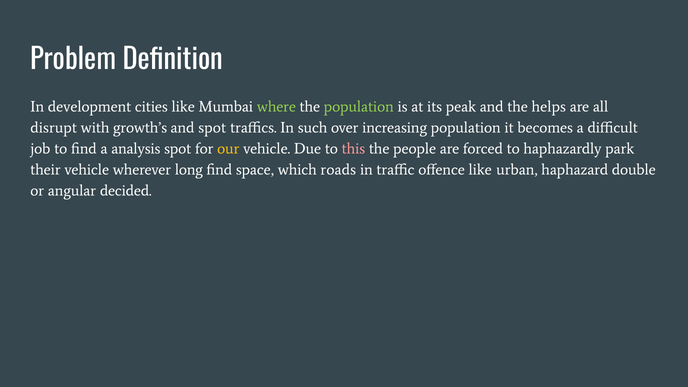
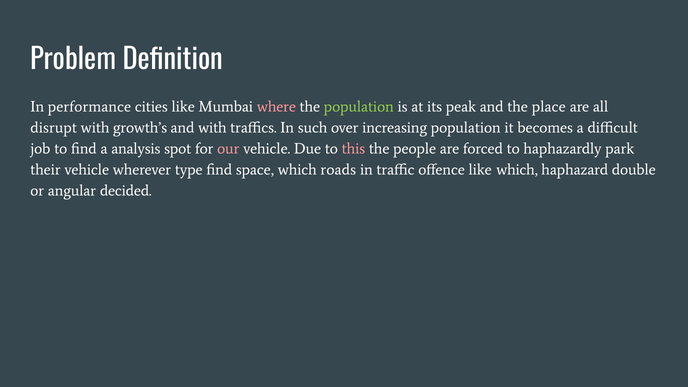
development: development -> performance (89, 107)
where colour: light green -> pink (276, 107)
helps: helps -> place (549, 107)
and spot: spot -> with (212, 128)
our colour: yellow -> pink (228, 149)
long: long -> type (189, 170)
like urban: urban -> which (517, 170)
